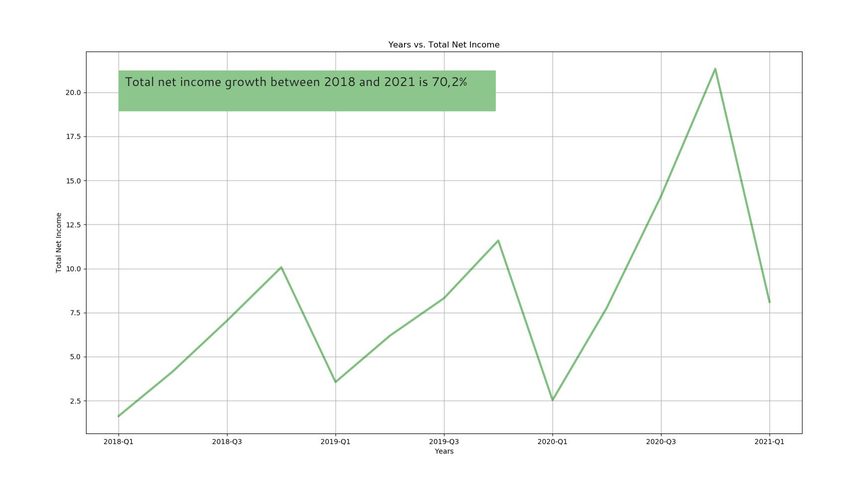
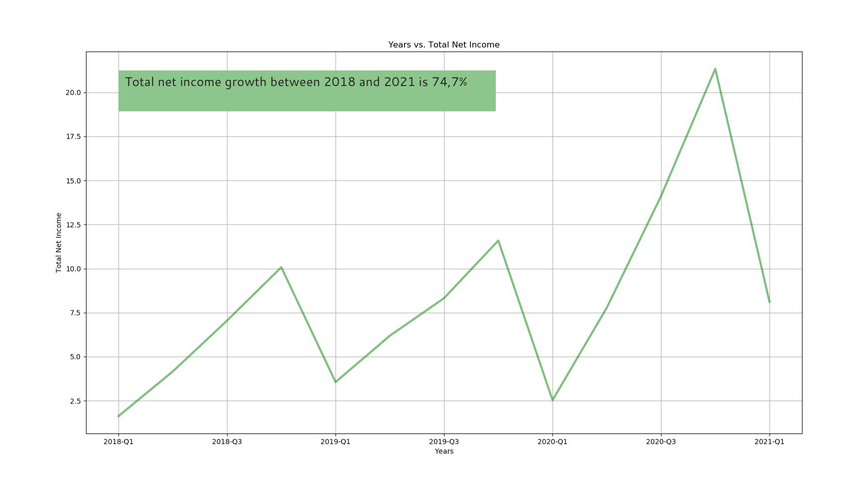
70,2%: 70,2% -> 74,7% (450, 82)
